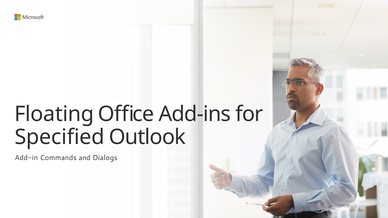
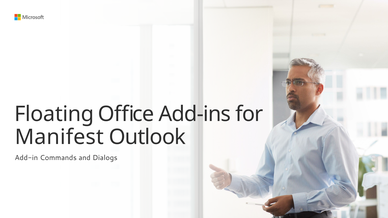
Specified: Specified -> Manifest (59, 137)
